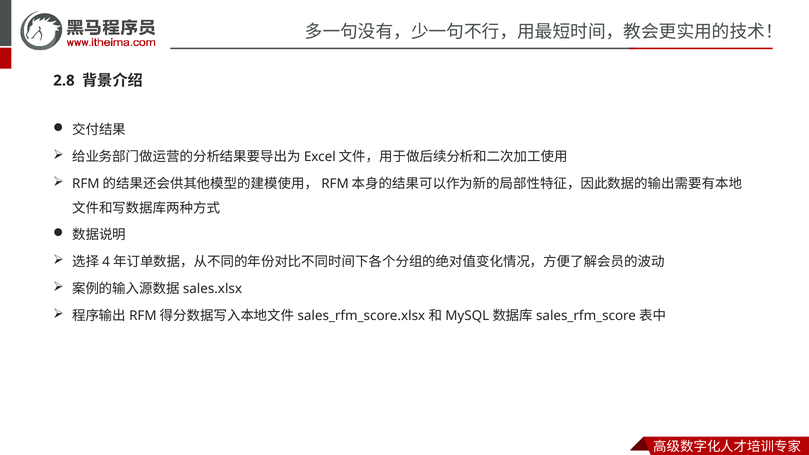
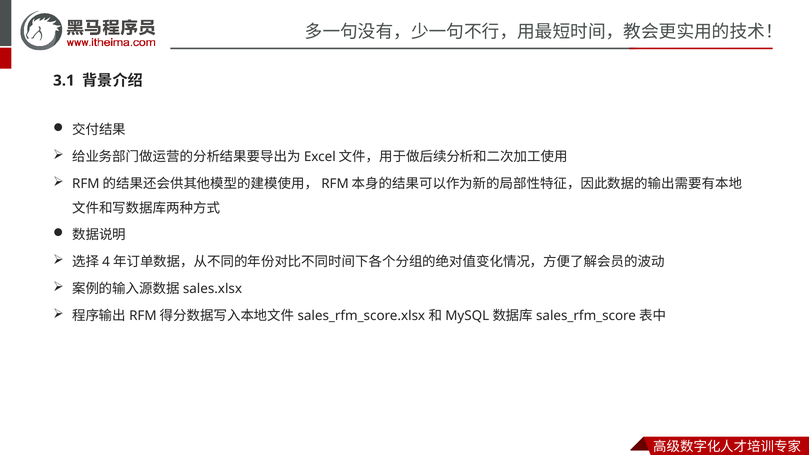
2.8: 2.8 -> 3.1 (64, 81)
